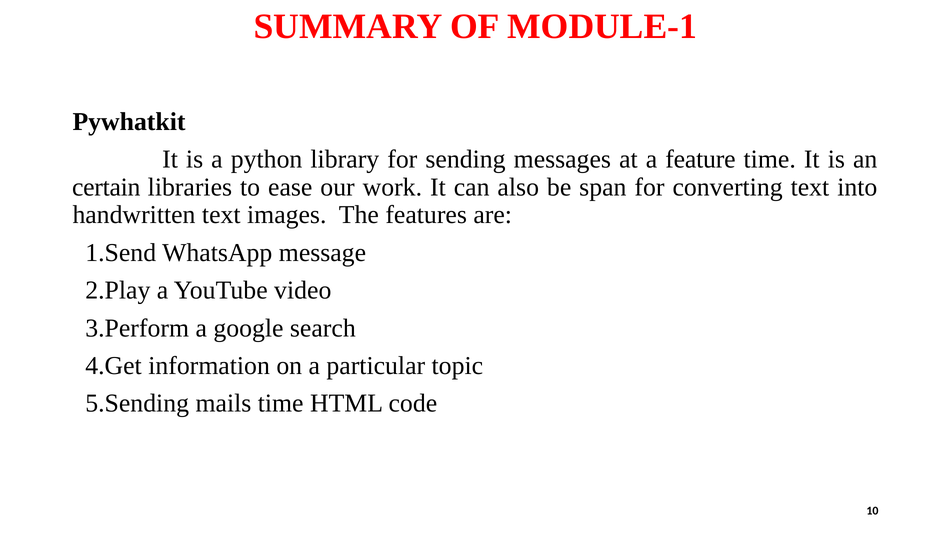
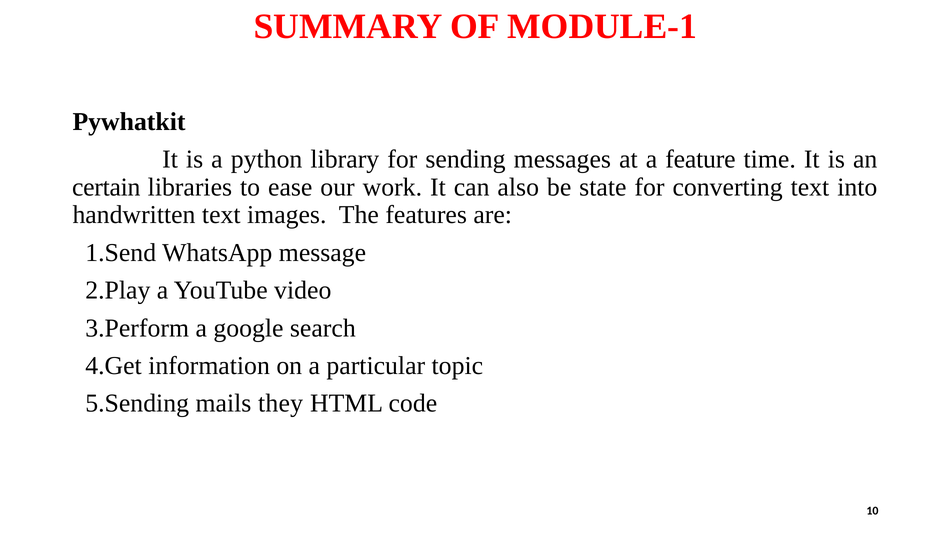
span: span -> state (603, 187)
mails time: time -> they (281, 403)
